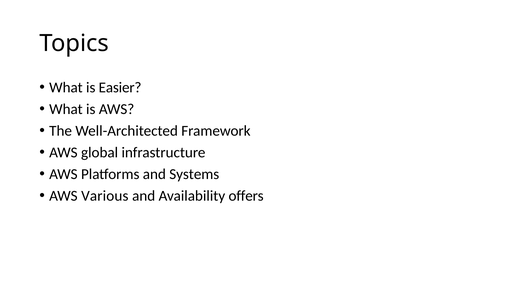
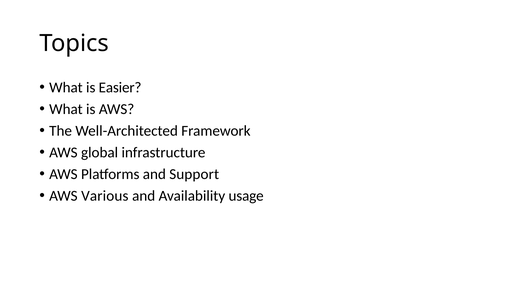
Systems: Systems -> Support (194, 174)
offers: offers -> usage (246, 196)
